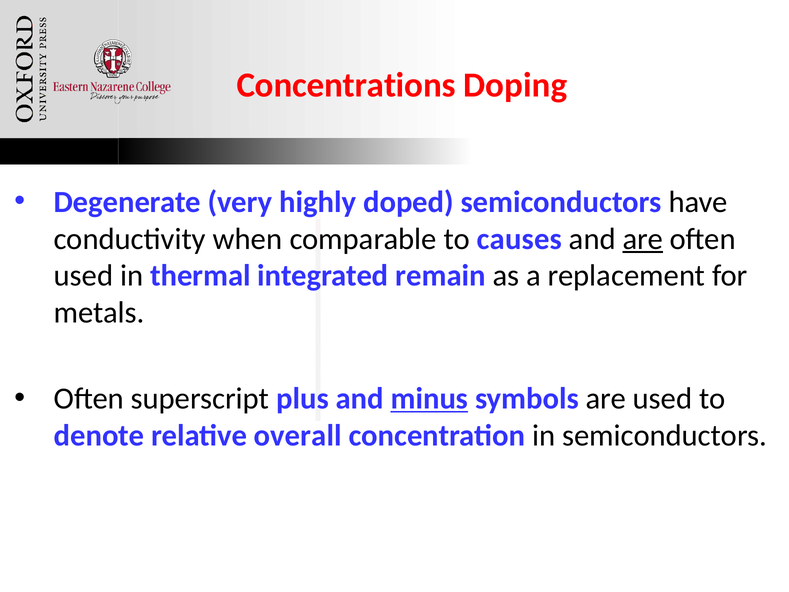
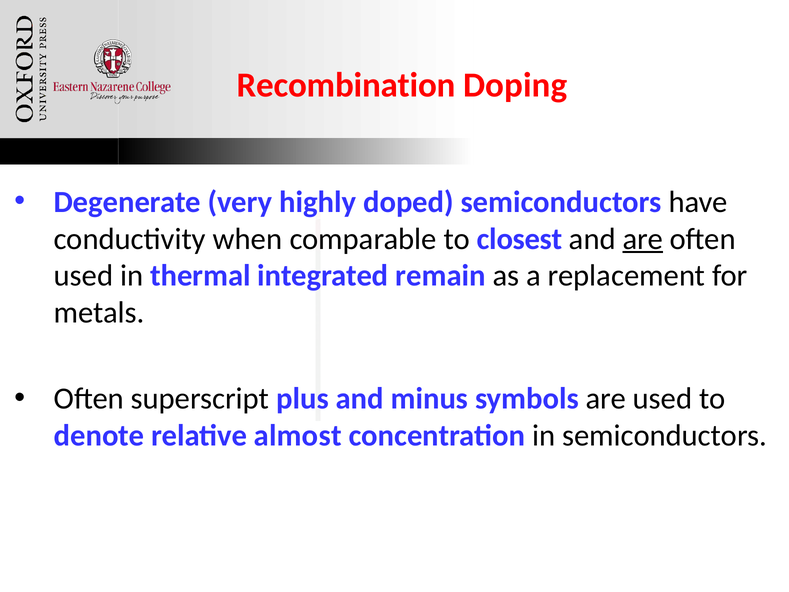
Concentrations: Concentrations -> Recombination (346, 85)
causes: causes -> closest (520, 239)
minus underline: present -> none (429, 398)
overall: overall -> almost (298, 435)
